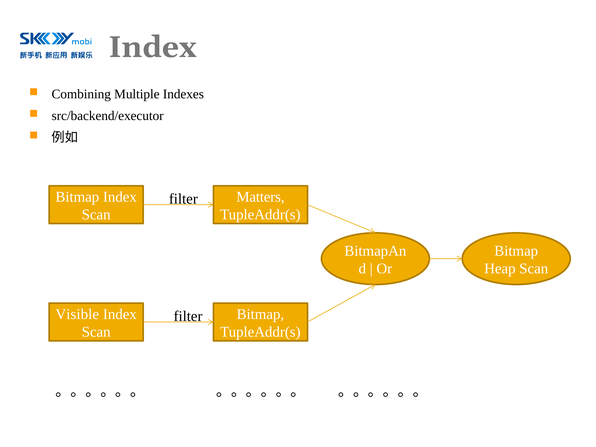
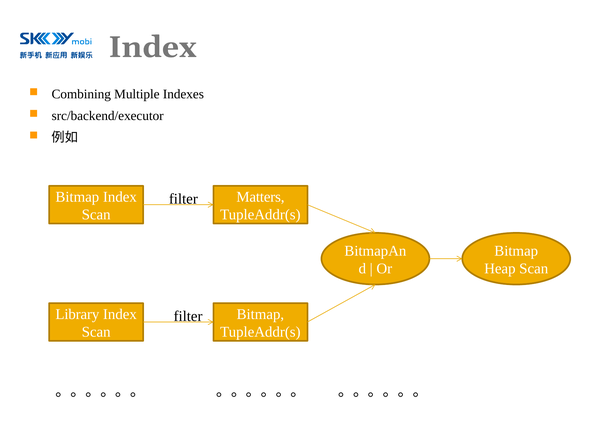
Visible: Visible -> Library (77, 314)
